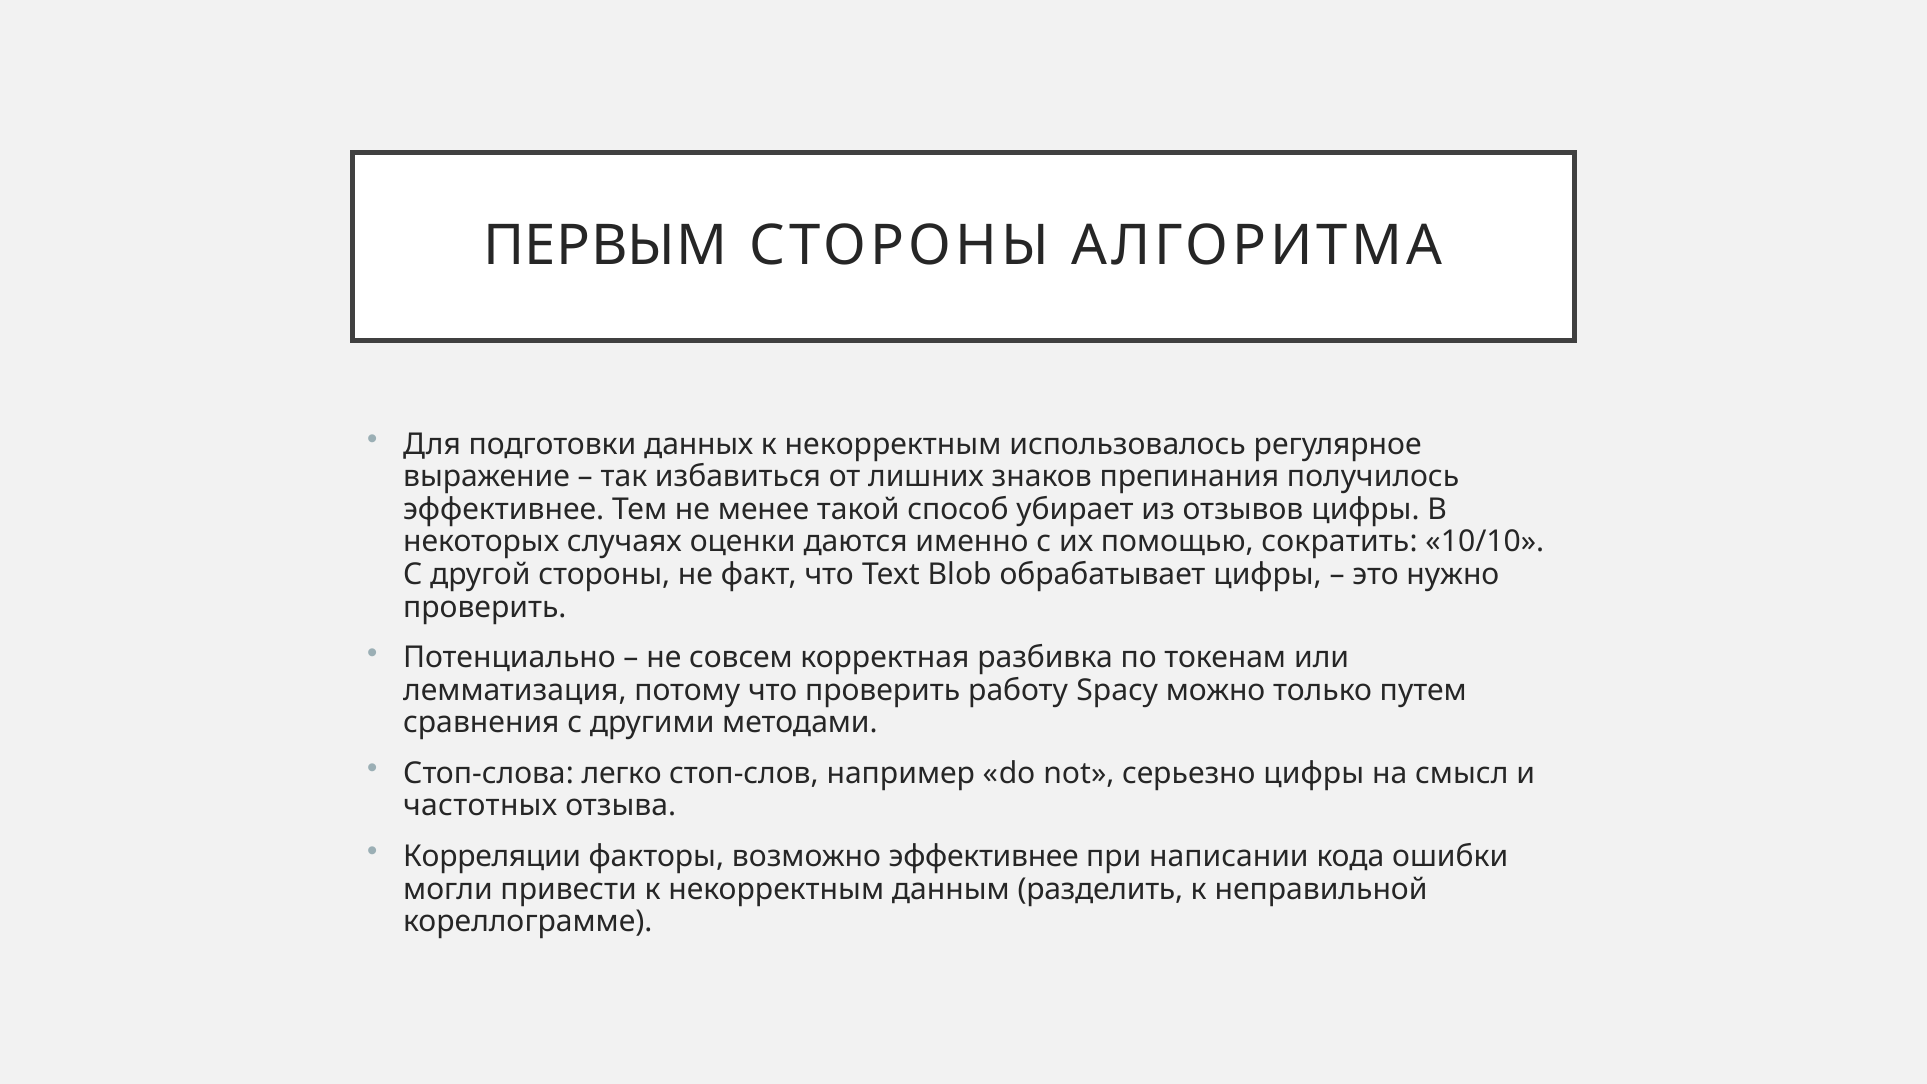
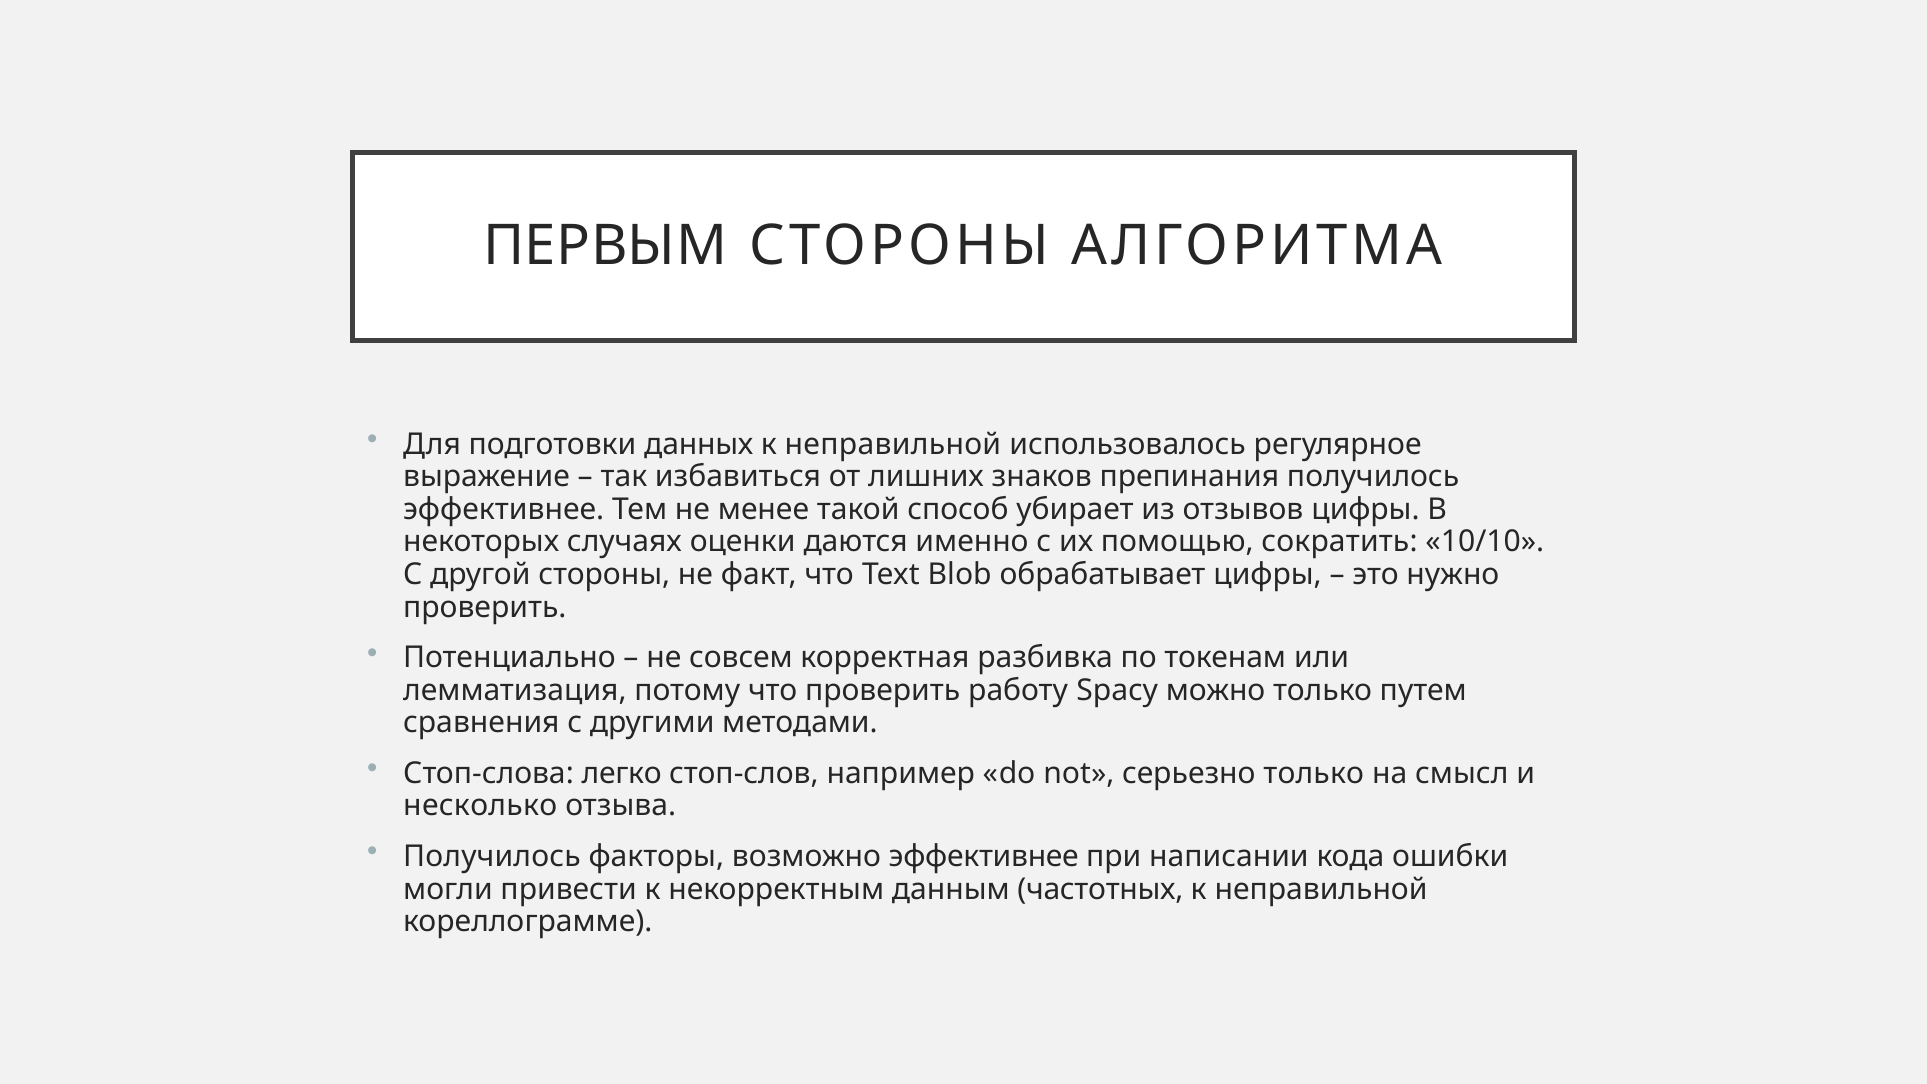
некорректным: некорректным -> неправильной (893, 444)
серьезно цифры: цифры -> только (1314, 773)
частотных: частотных -> несколько (480, 806)
Корреляции: Корреляции -> Получилось (492, 856)
разделить: разделить -> частотных (1100, 889)
